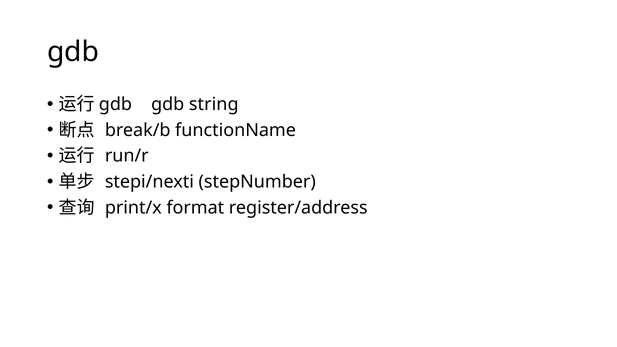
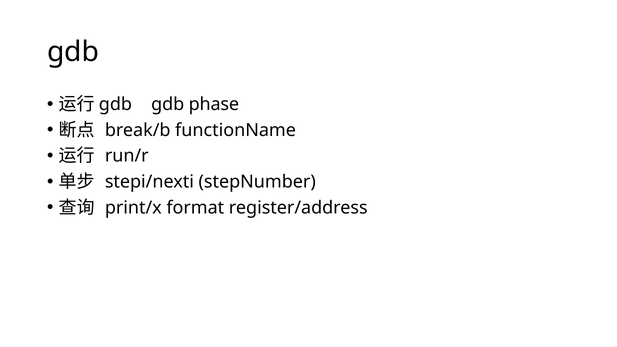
string: string -> phase (214, 104)
